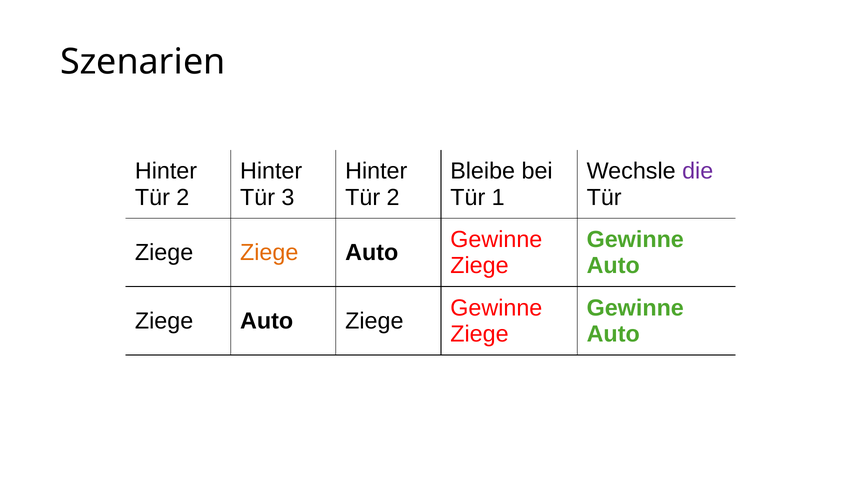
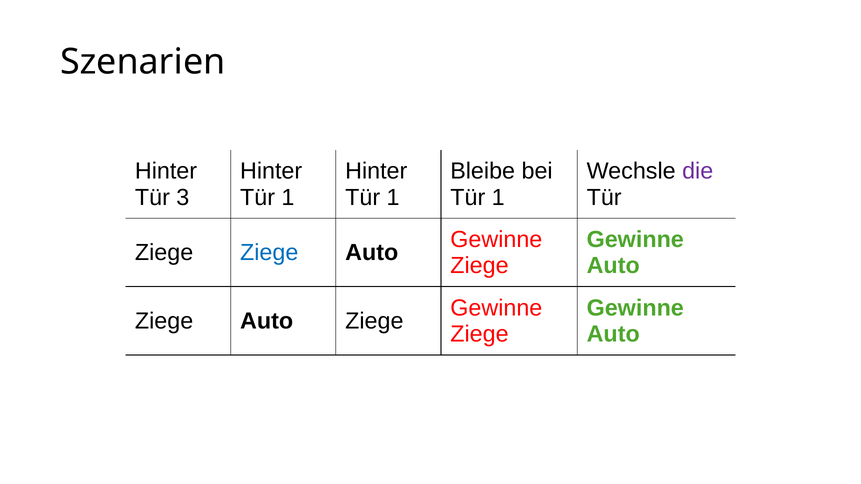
2: 2 -> 3 (183, 197)
3: 3 -> 1 (288, 197)
2: 2 -> 1 (393, 197)
Ziege colour: orange -> blue (269, 253)
